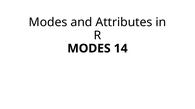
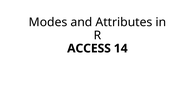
MODES: MODES -> ACCESS (89, 49)
